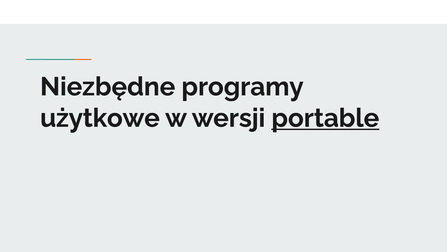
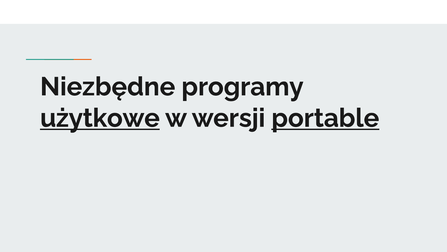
użytkowe underline: none -> present (100, 118)
